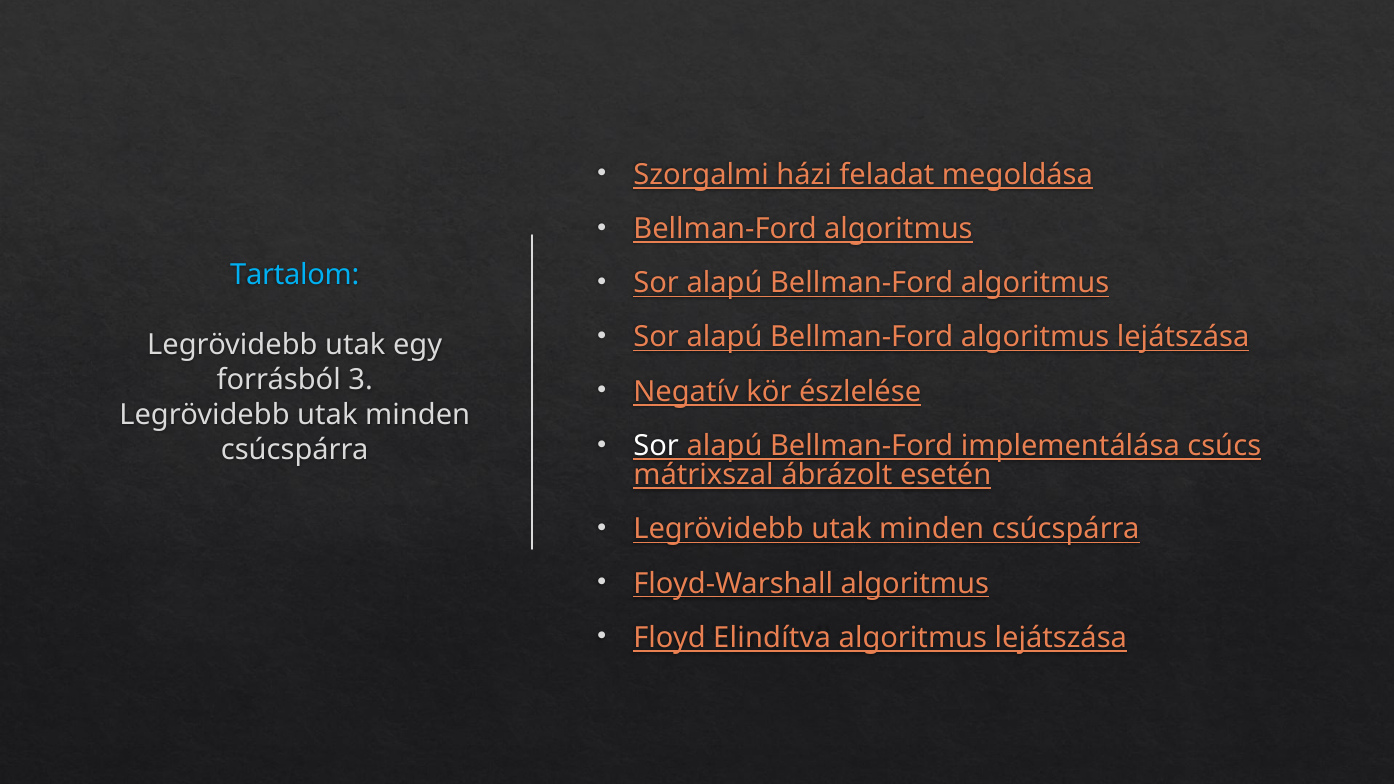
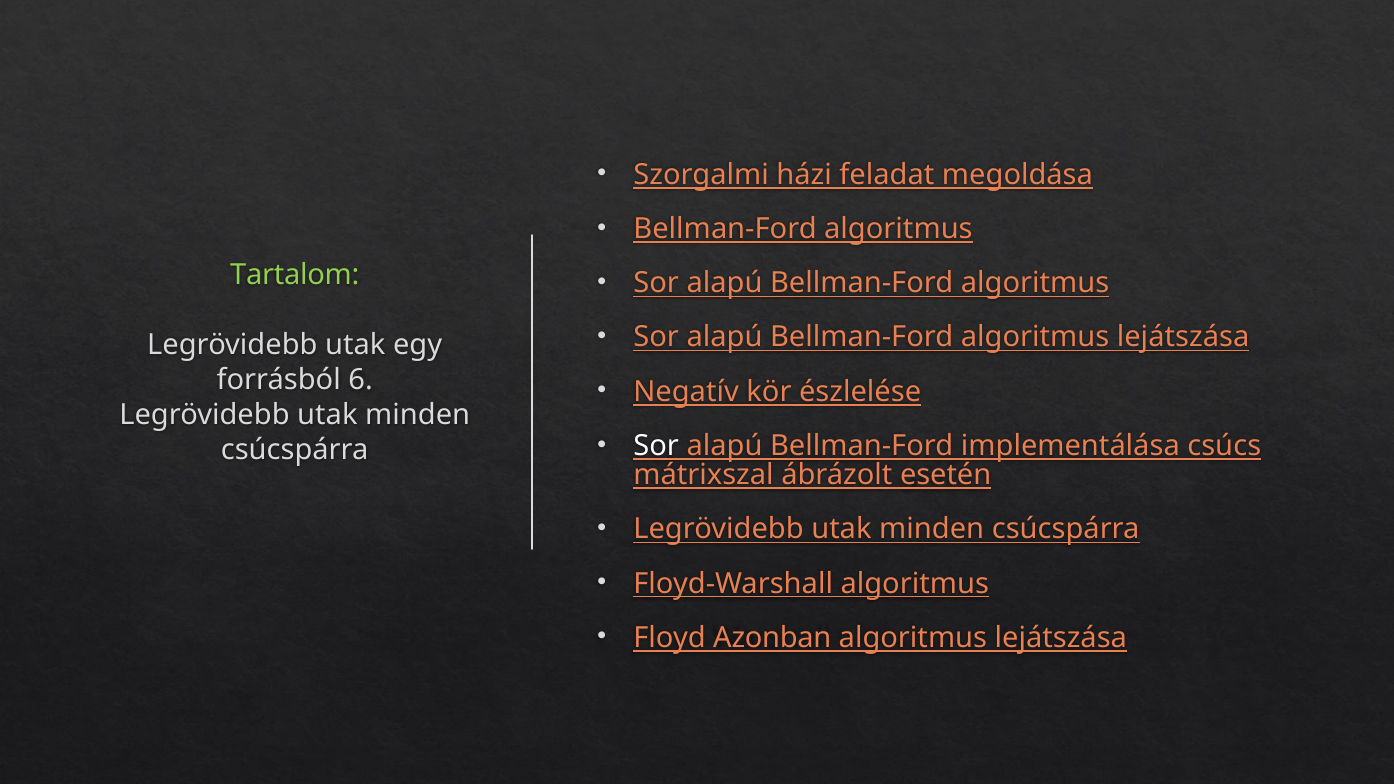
Tartalom colour: light blue -> light green (295, 275)
3: 3 -> 6 (361, 380)
Elindítva: Elindítva -> Azonban (772, 638)
